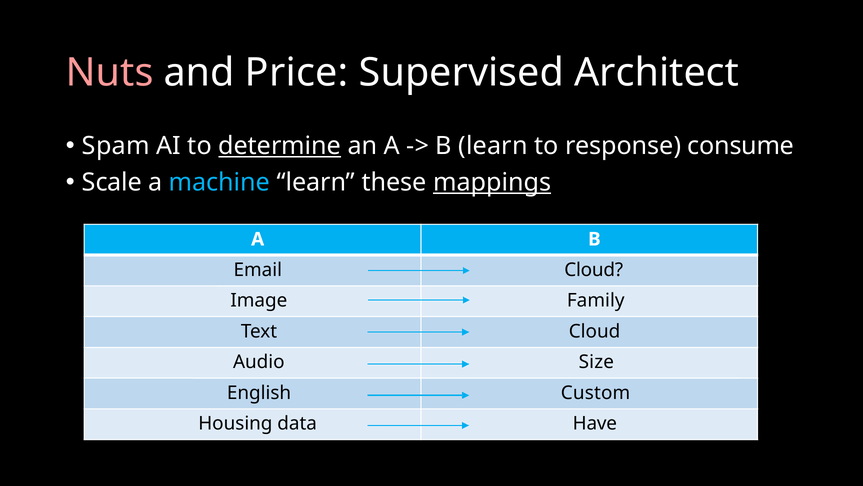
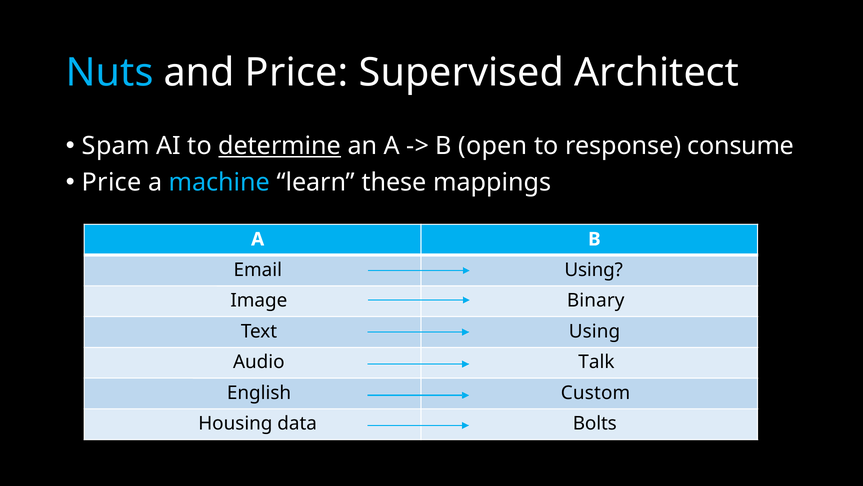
Nuts colour: pink -> light blue (110, 72)
B learn: learn -> open (493, 146)
Scale: Scale -> Price (112, 182)
mappings underline: present -> none (492, 182)
Email Cloud: Cloud -> Using (594, 270)
Family: Family -> Binary (596, 300)
Text Cloud: Cloud -> Using (595, 331)
Size: Size -> Talk (596, 362)
Have: Have -> Bolts (595, 423)
